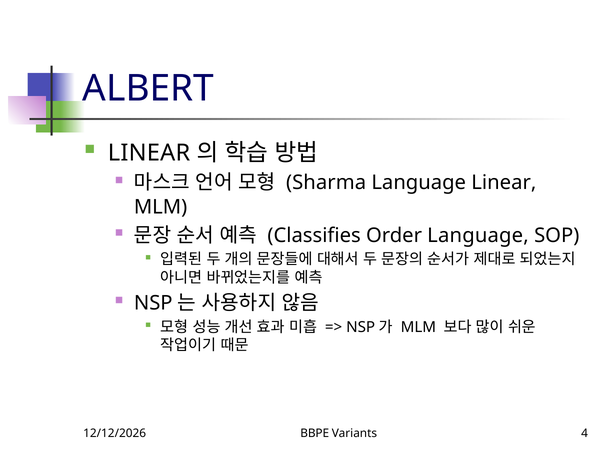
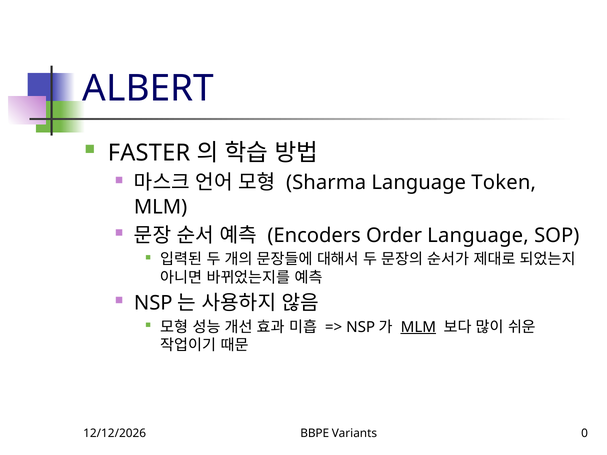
LINEAR: LINEAR -> FASTER (149, 153)
Language Linear: Linear -> Token (504, 183)
Classifies: Classifies -> Encoders (314, 236)
MLM underline: none -> present (418, 327)
4: 4 -> 0 (585, 434)
